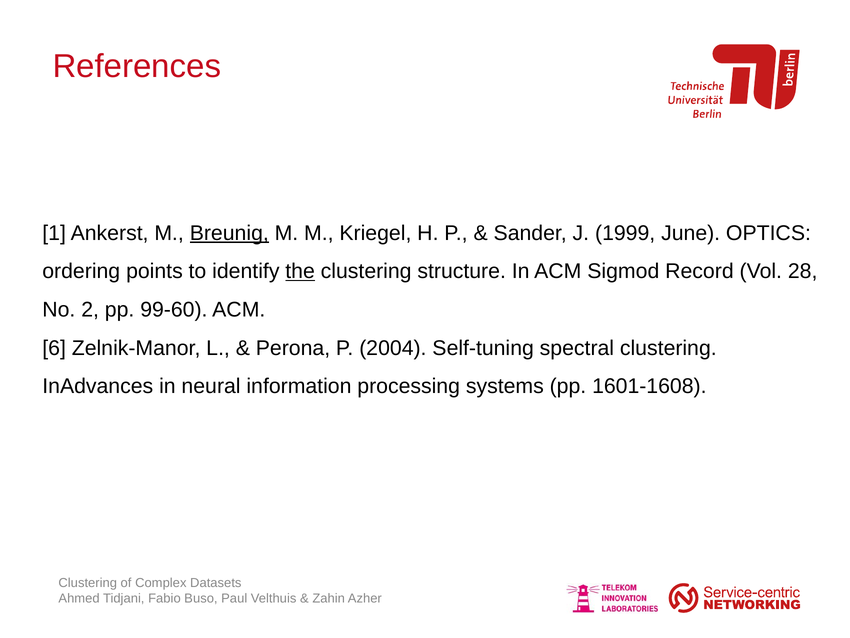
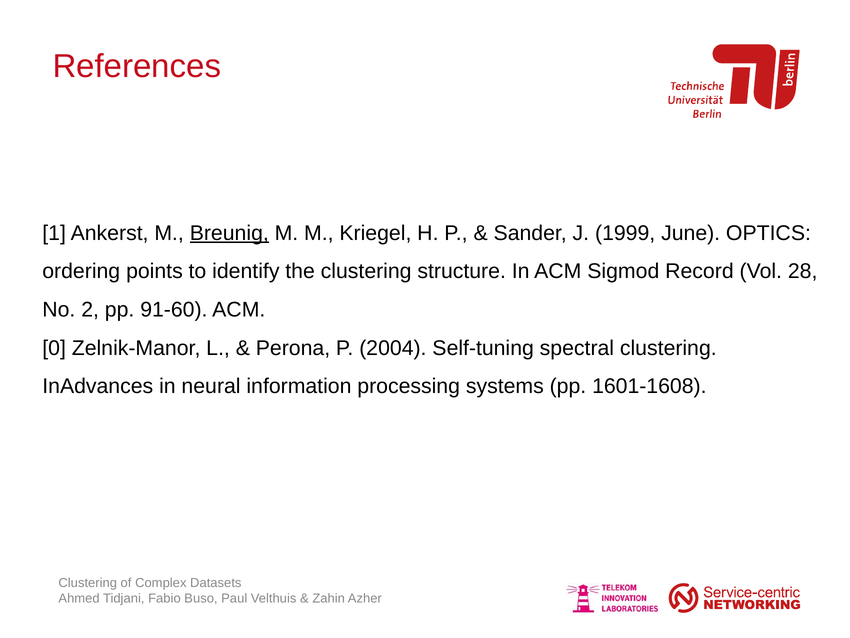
the underline: present -> none (300, 271)
99-60: 99-60 -> 91-60 (174, 309)
6: 6 -> 0 (54, 348)
